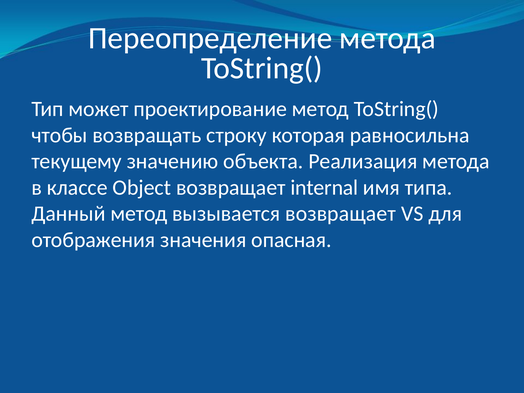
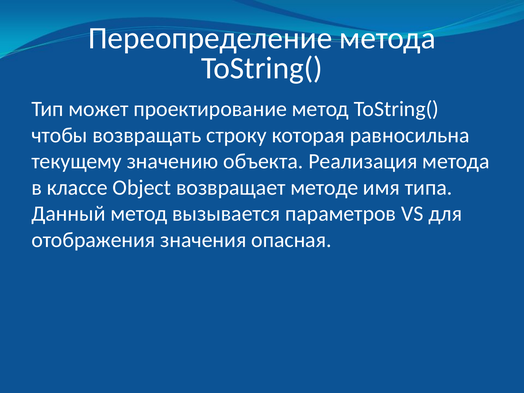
internal: internal -> методе (324, 188)
вызывается возвращает: возвращает -> параметров (341, 214)
